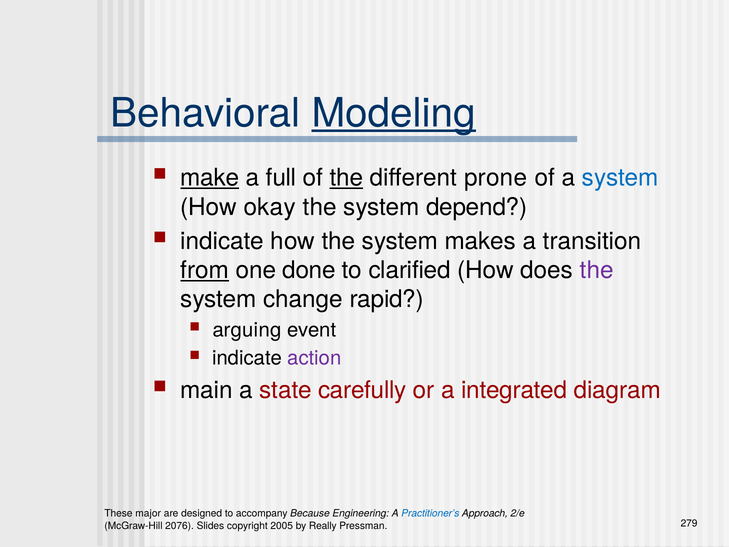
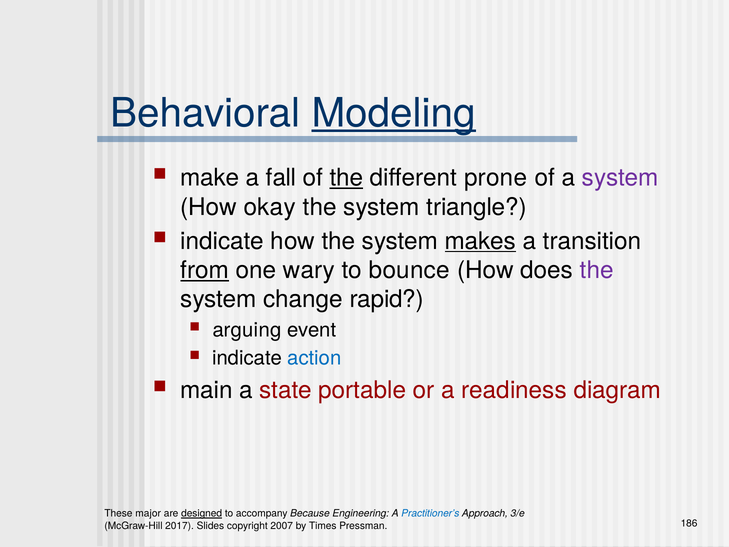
make underline: present -> none (210, 178)
full: full -> fall (281, 178)
system colour: blue -> purple (620, 178)
depend: depend -> triangle (477, 207)
makes underline: none -> present (480, 241)
done: done -> wary (309, 270)
clarified: clarified -> bounce (409, 270)
action colour: purple -> blue (314, 358)
carefully: carefully -> portable (362, 390)
integrated: integrated -> readiness (514, 390)
designed underline: none -> present (202, 513)
2/e: 2/e -> 3/e (518, 513)
2076: 2076 -> 2017 (180, 526)
2005: 2005 -> 2007 (282, 526)
Really: Really -> Times (323, 526)
279: 279 -> 186 (689, 523)
